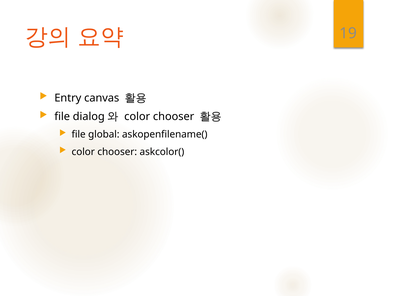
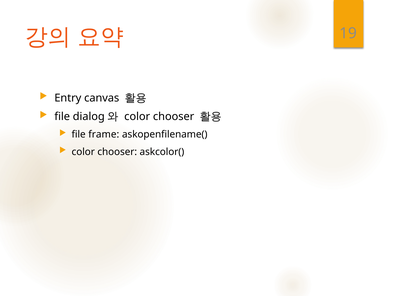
global: global -> frame (104, 134)
